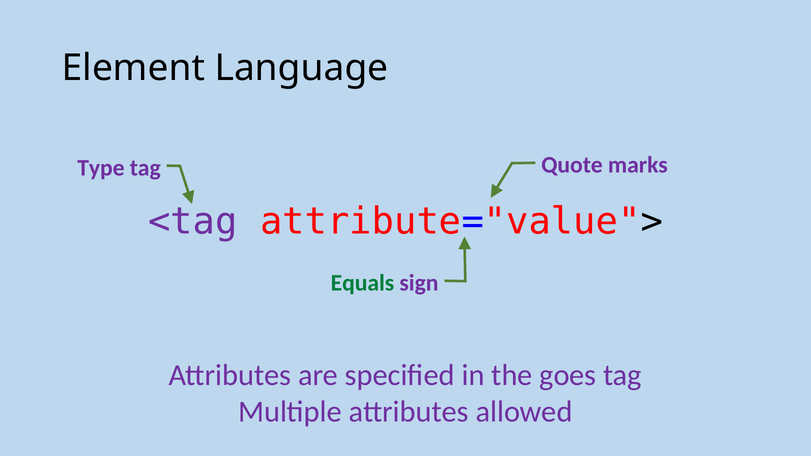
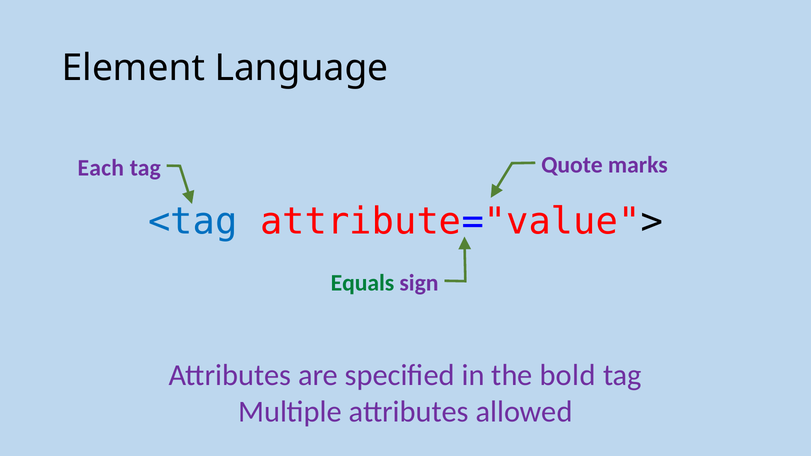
Type: Type -> Each (101, 168)
<tag colour: purple -> blue (193, 221)
goes: goes -> bold (568, 375)
